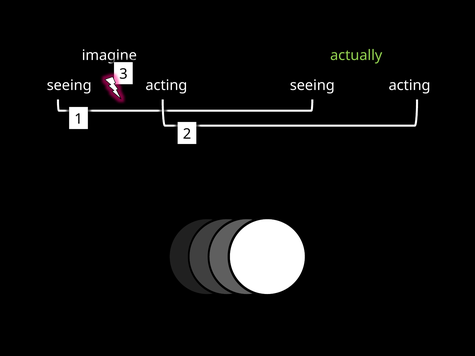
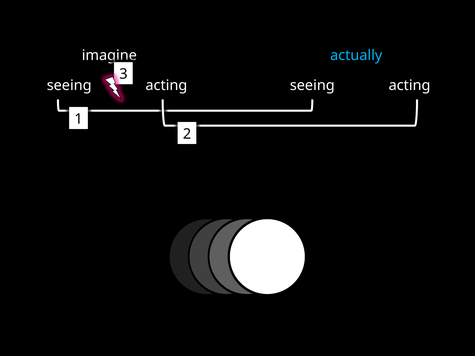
actually colour: light green -> light blue (356, 56)
